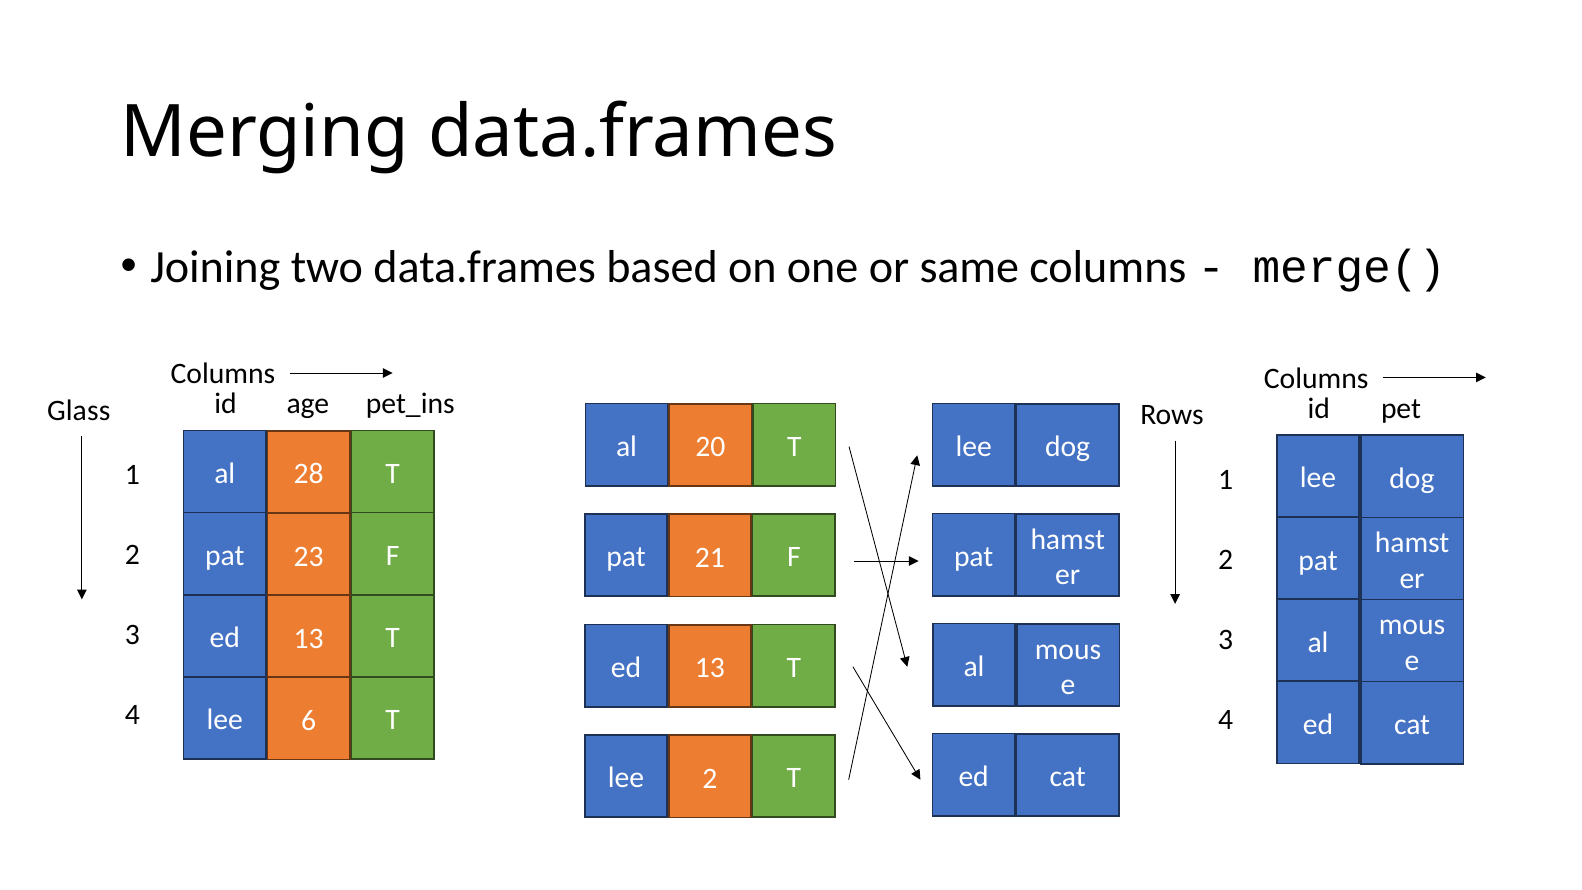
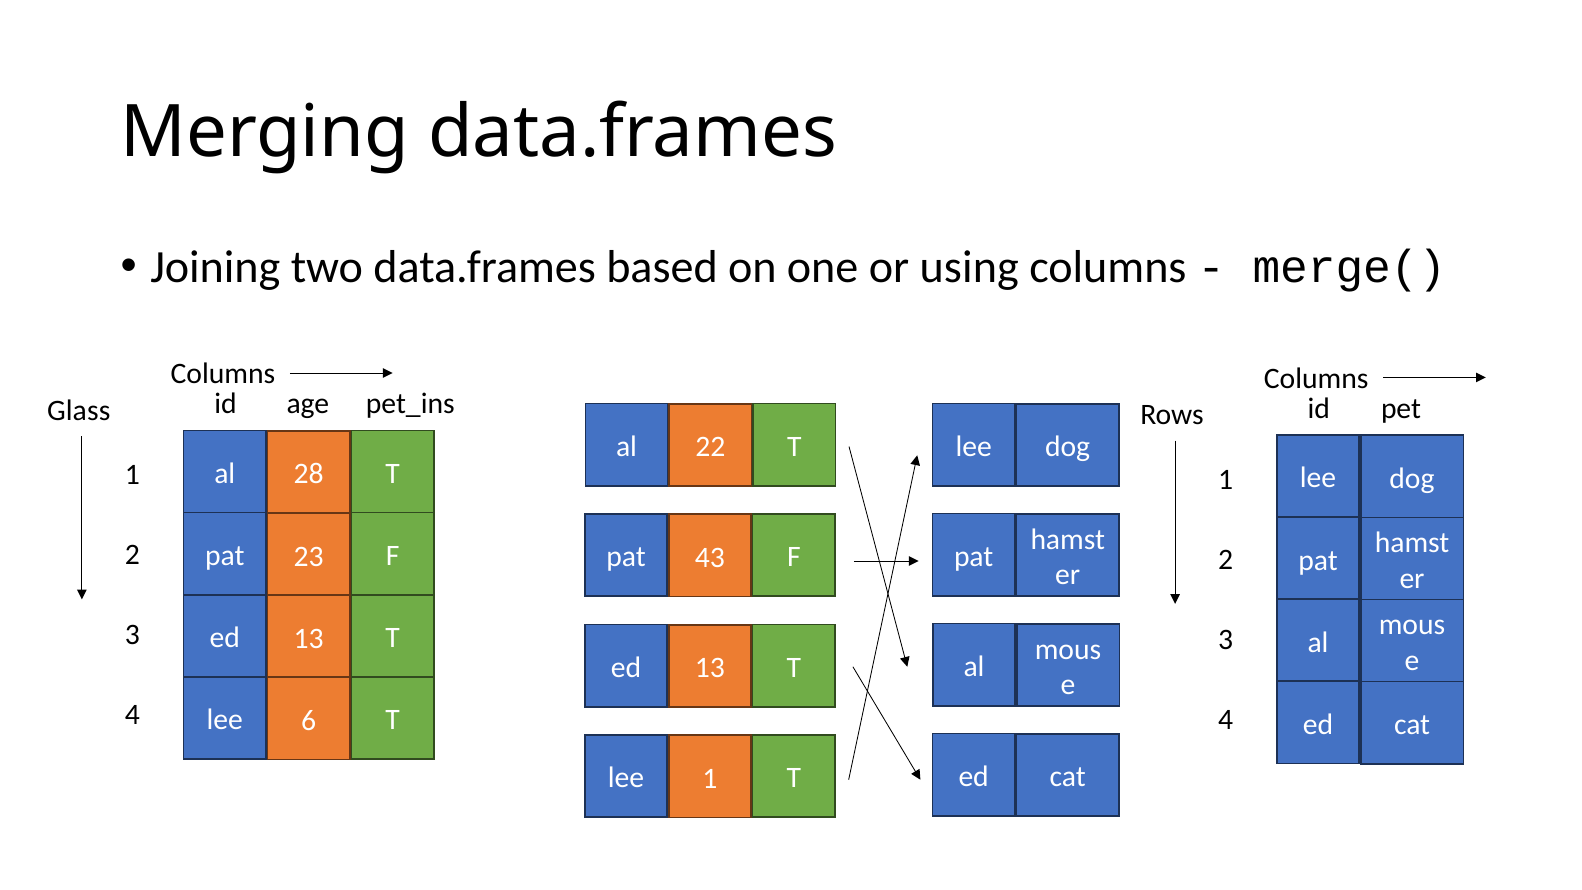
same: same -> using (969, 267)
20: 20 -> 22 (710, 447)
21: 21 -> 43 (710, 557)
2: 2 -> 1 (710, 778)
